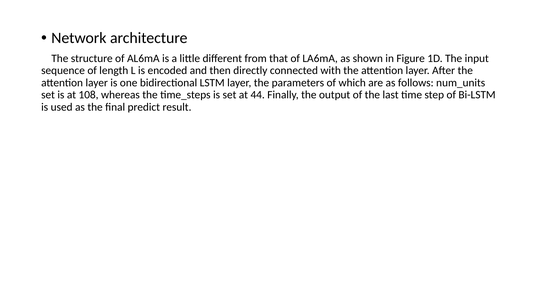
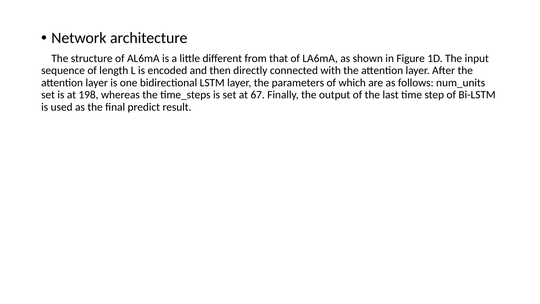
108: 108 -> 198 (89, 95)
44: 44 -> 67 (258, 95)
